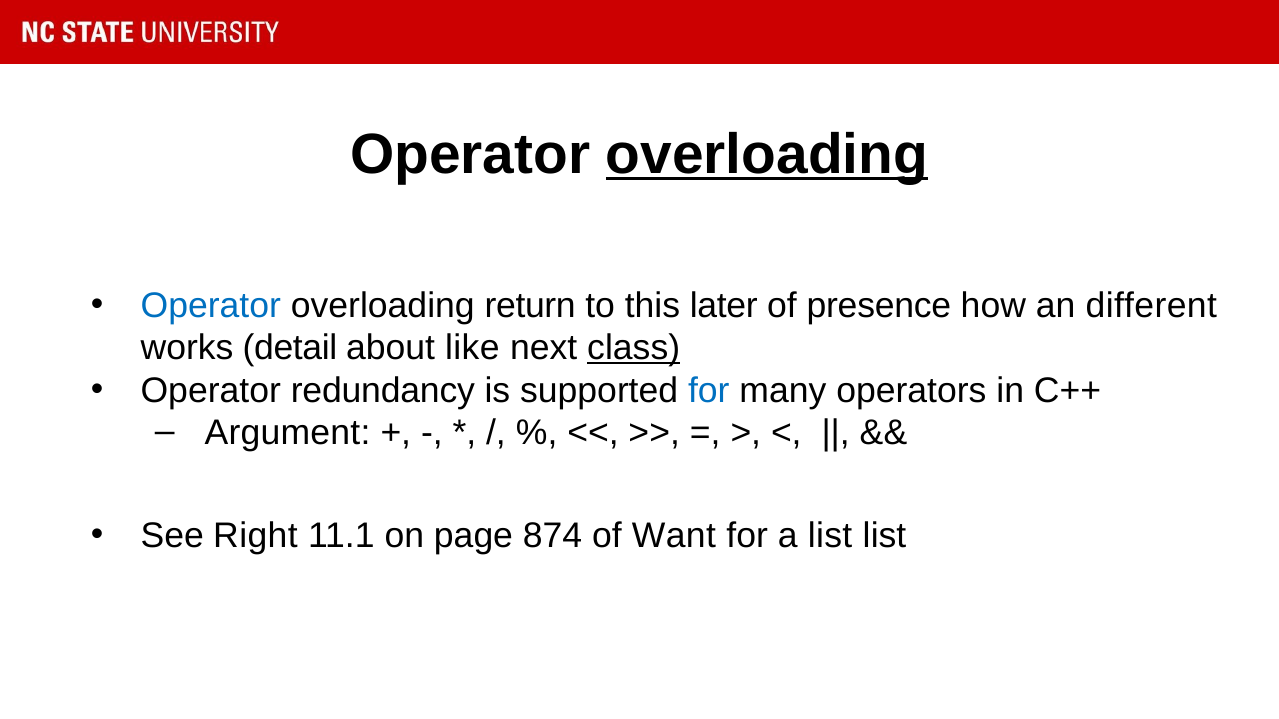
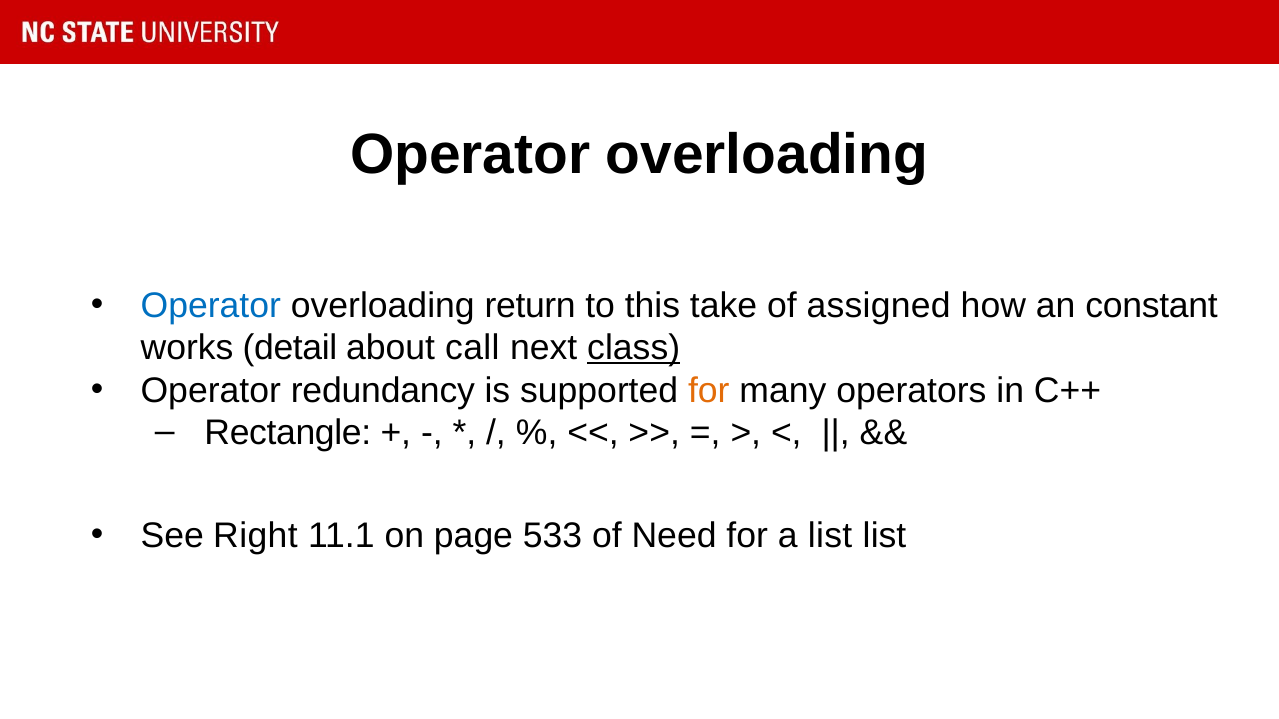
overloading underline: present -> none (767, 154)
later: later -> take (724, 306)
presence: presence -> assigned (879, 306)
different: different -> constant (1152, 306)
like: like -> call (472, 348)
for colour: blue -> orange (709, 391)
Argument: Argument -> Rectangle (288, 433)
874: 874 -> 533 (553, 536)
Want: Want -> Need (674, 536)
